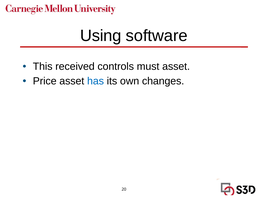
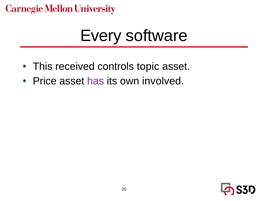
Using: Using -> Every (101, 36)
must: must -> topic (148, 66)
has colour: blue -> purple (96, 81)
changes: changes -> involved (163, 81)
